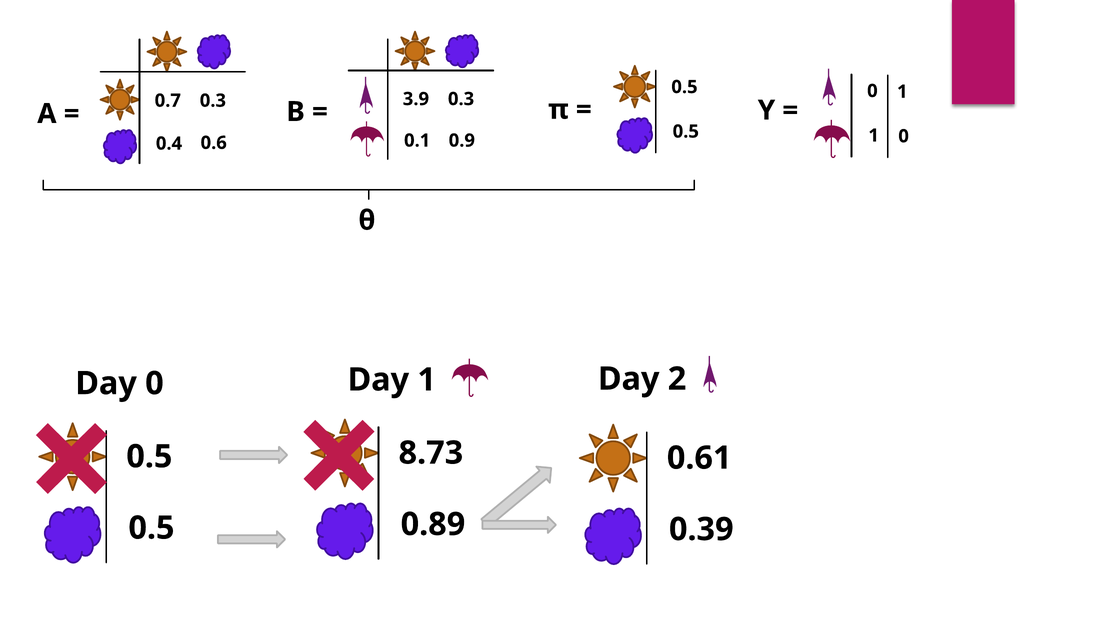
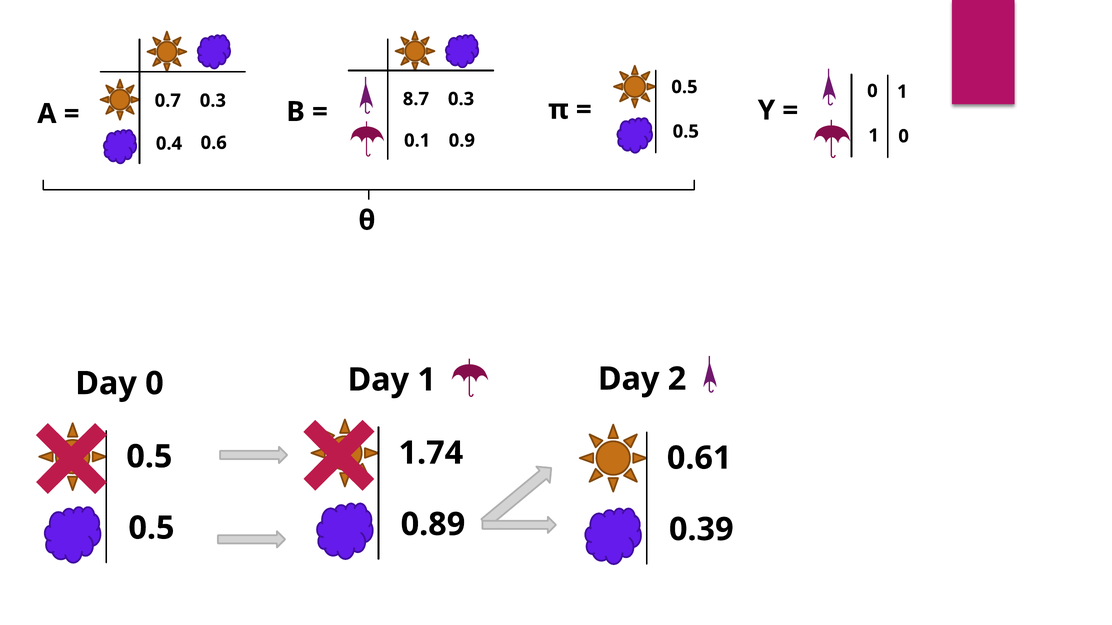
3.9: 3.9 -> 8.7 (416, 99)
8.73: 8.73 -> 1.74 (431, 453)
